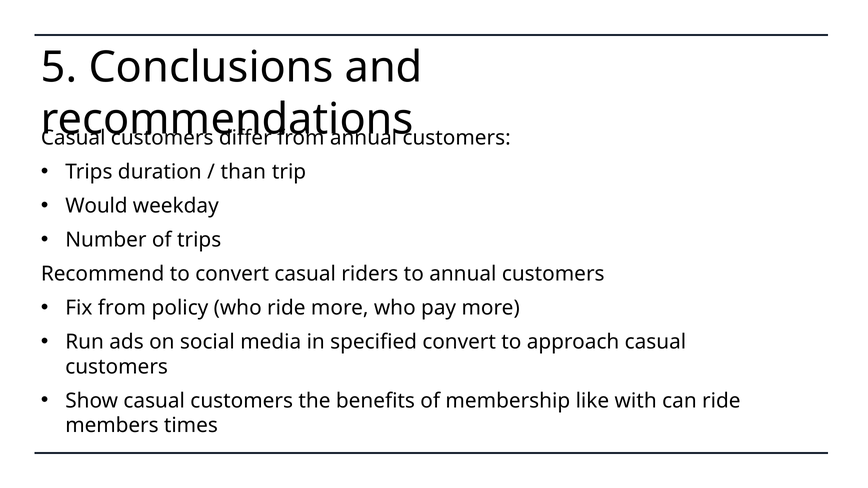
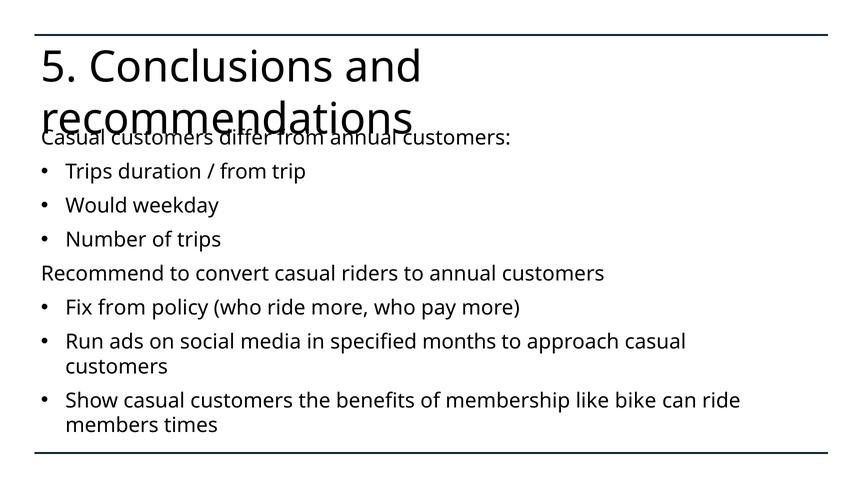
than: than -> from (243, 172)
specified convert: convert -> months (459, 342)
with: with -> bike (636, 401)
